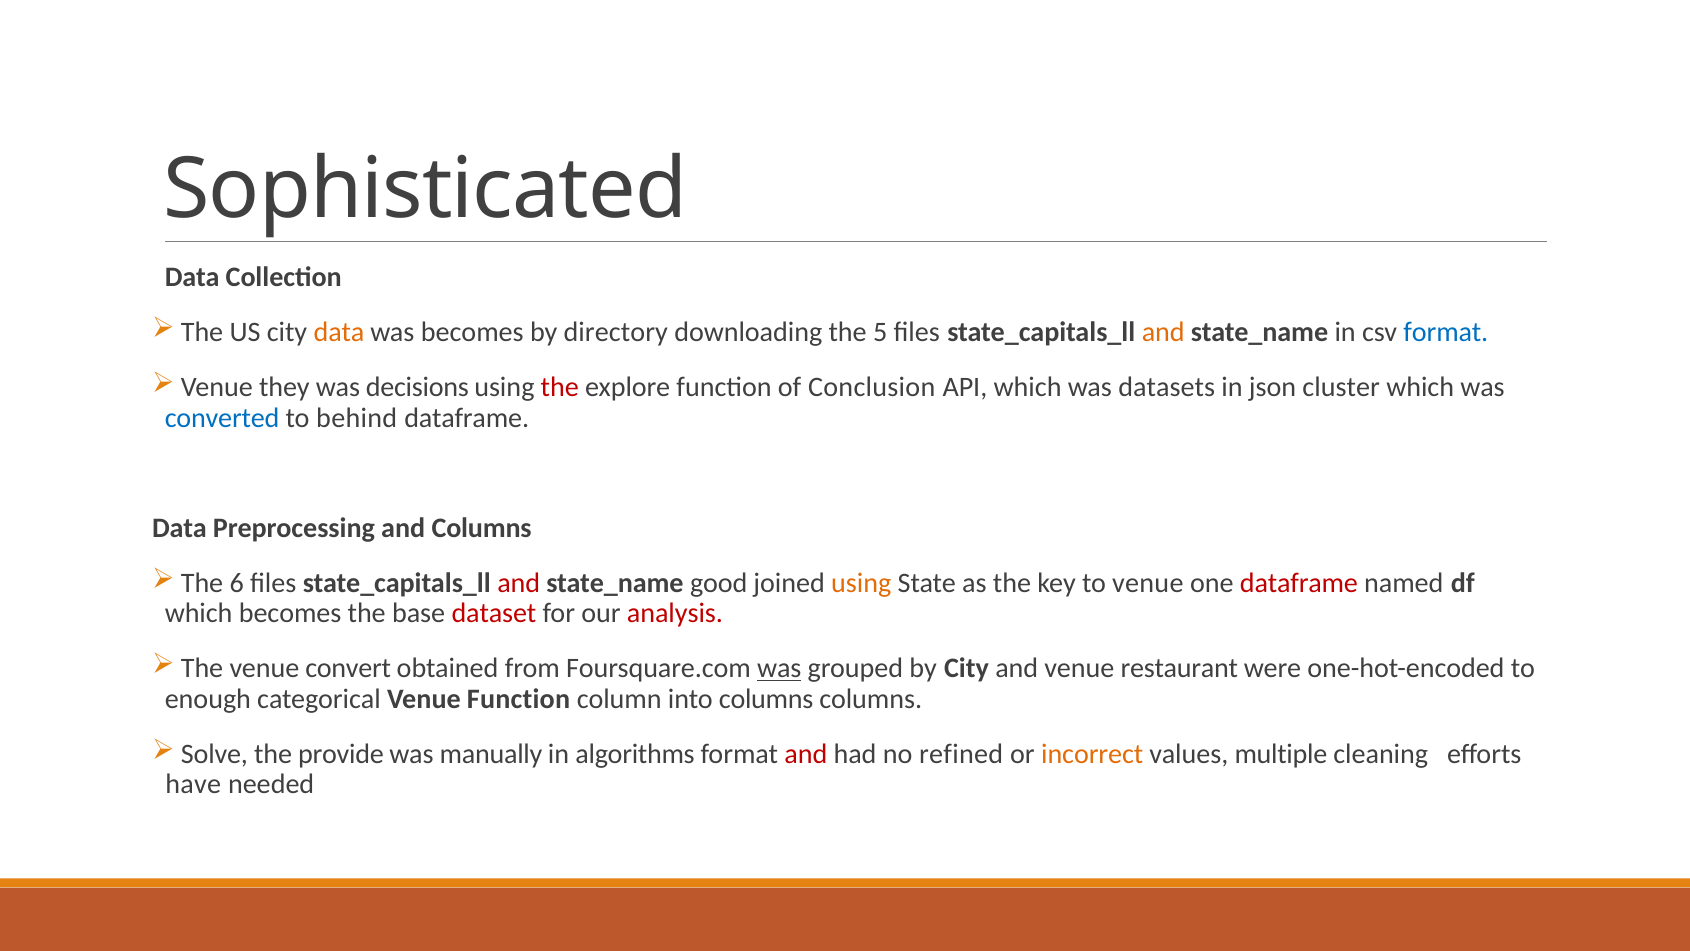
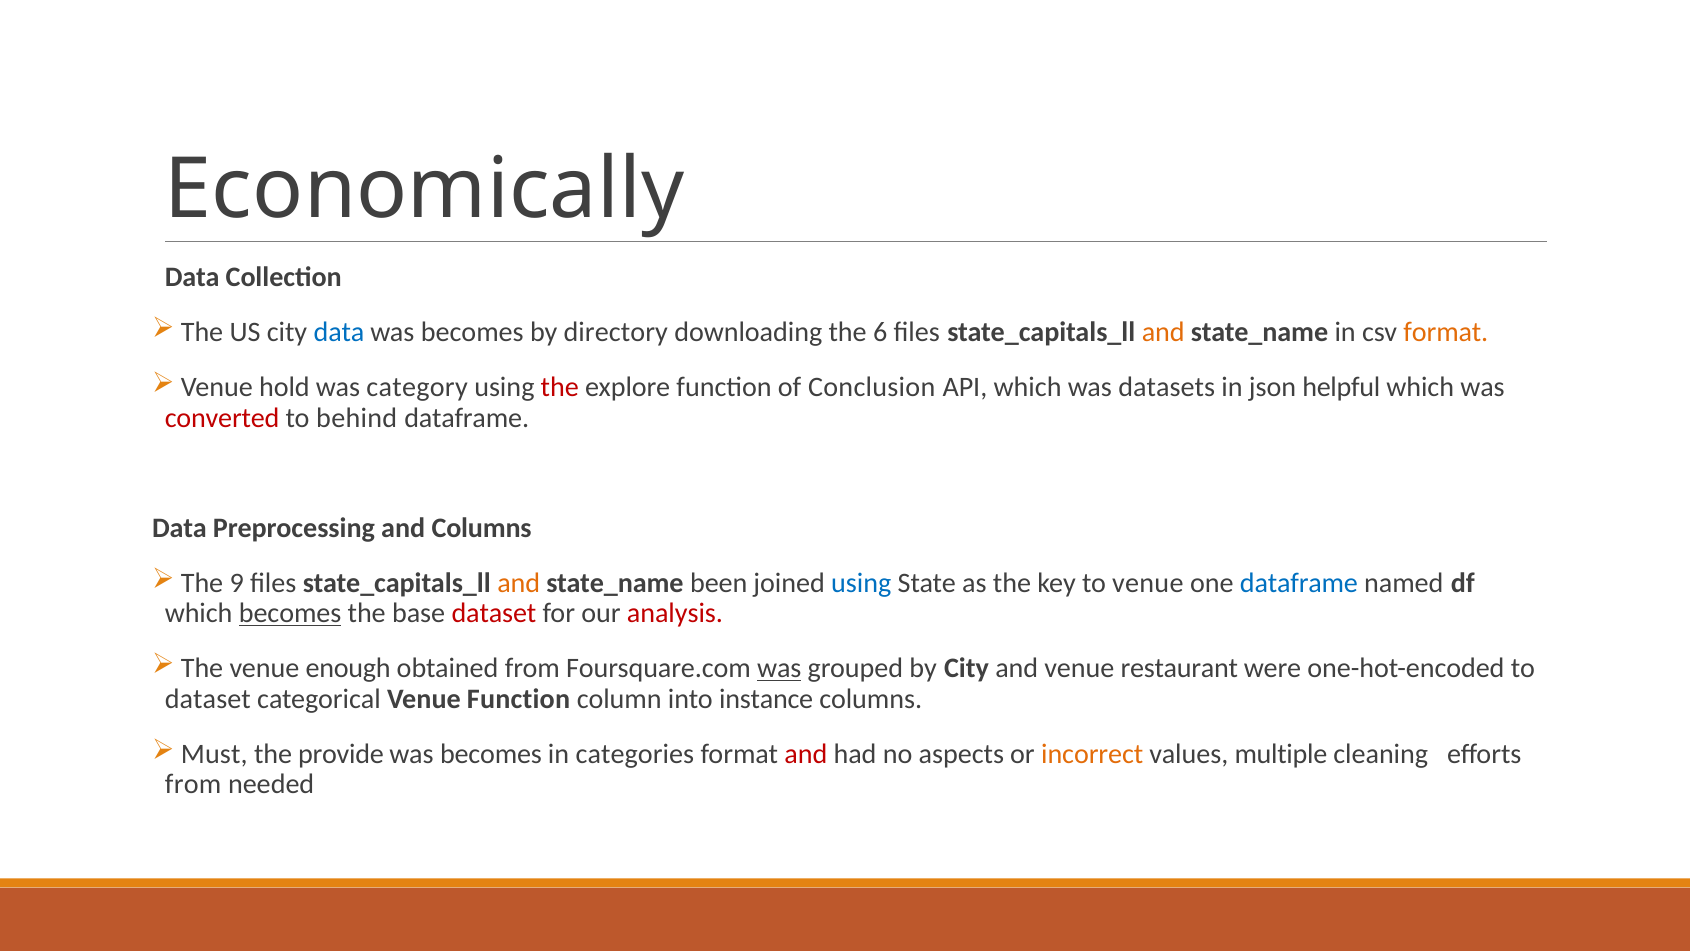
Sophisticated: Sophisticated -> Economically (425, 189)
data colour: orange -> blue (339, 332)
5: 5 -> 6 (880, 332)
format colour: blue -> orange (1446, 332)
they: they -> hold (284, 387)
decisions: decisions -> category (417, 387)
cluster: cluster -> helpful (1341, 387)
converted colour: blue -> red (222, 418)
6: 6 -> 9 (237, 583)
and colour: red -> orange (519, 583)
good: good -> been (719, 583)
using colour: orange -> blue (861, 583)
dataframe colour: red -> blue (1299, 583)
becomes underline: none -> present (290, 613)
convert: convert -> enough (348, 668)
enough: enough -> dataset (208, 699)
into columns: columns -> instance (766, 699)
Solve: Solve -> Must (214, 754)
manually: manually -> becomes (491, 754)
algorithms: algorithms -> categories (635, 754)
refined: refined -> aspects (961, 754)
have: have -> from (193, 784)
